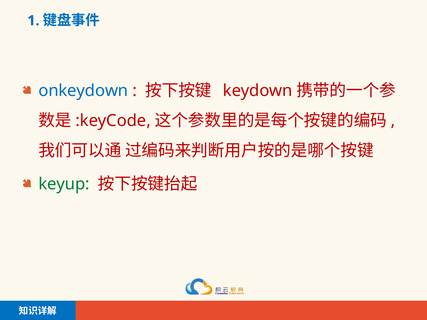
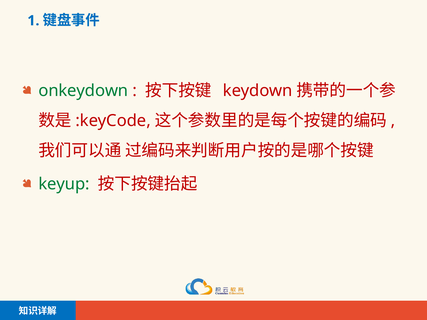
onkeydown colour: blue -> green (83, 91)
